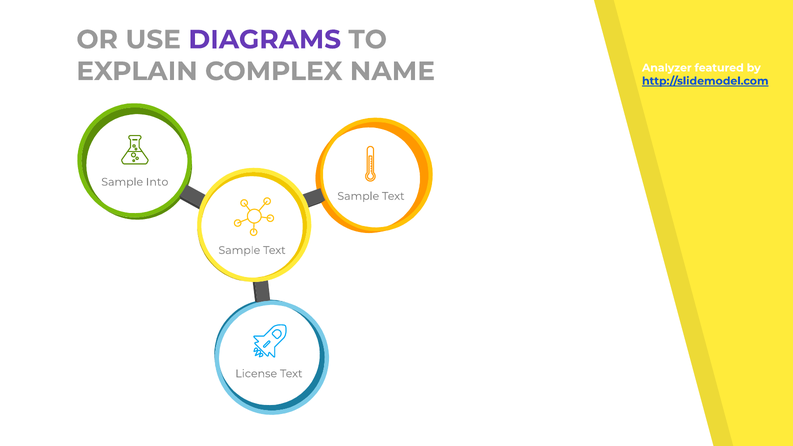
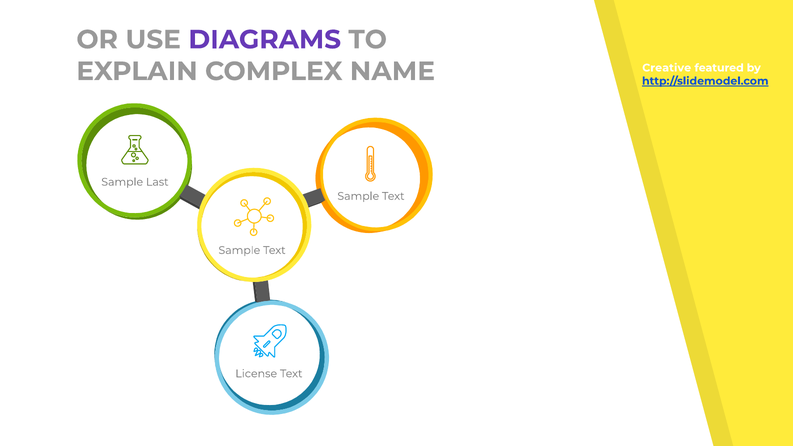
Analyzer: Analyzer -> Creative (667, 68)
Into: Into -> Last (157, 182)
